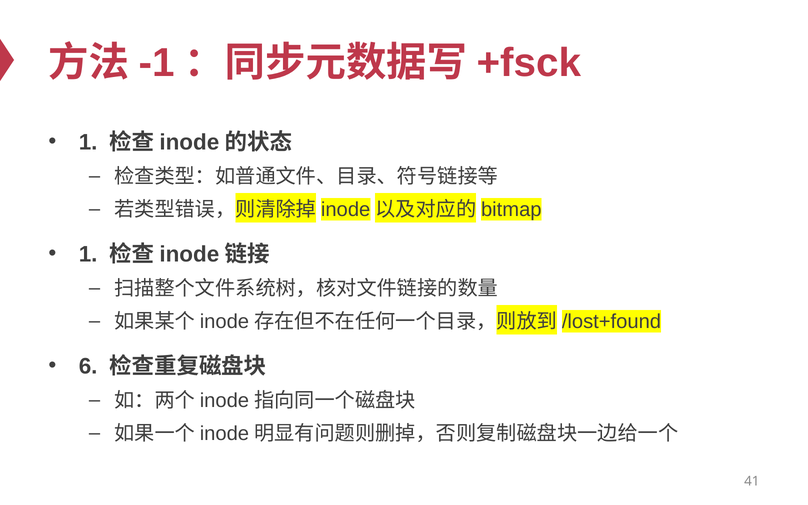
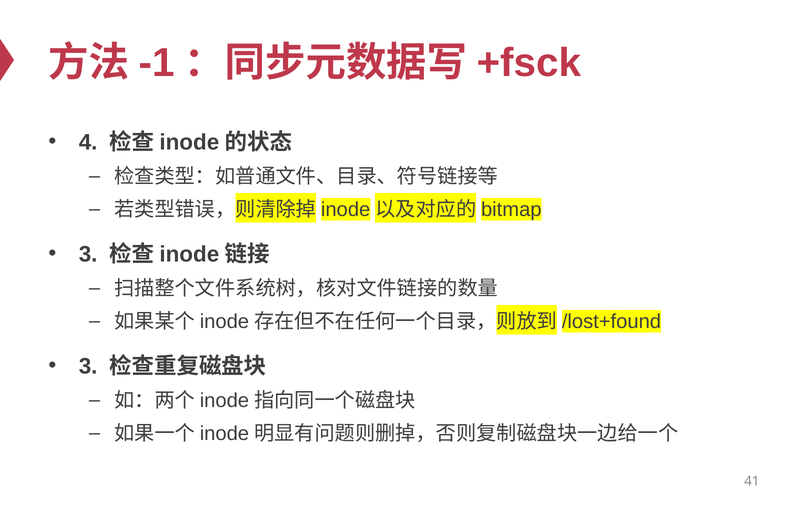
1: 1 -> 4 (88, 142)
1: 1 -> 3 (88, 254)
6: 6 -> 3 (88, 366)
